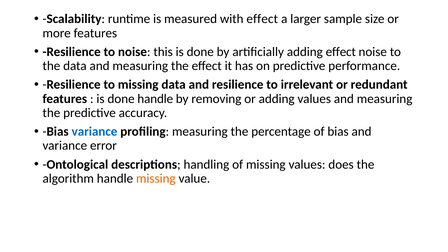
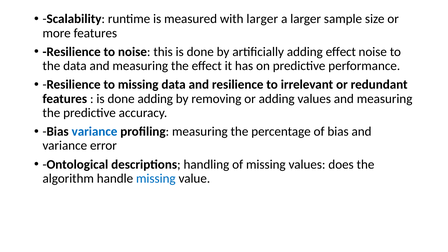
with effect: effect -> larger (262, 19)
done handle: handle -> adding (155, 99)
missing colour: orange -> blue (156, 179)
